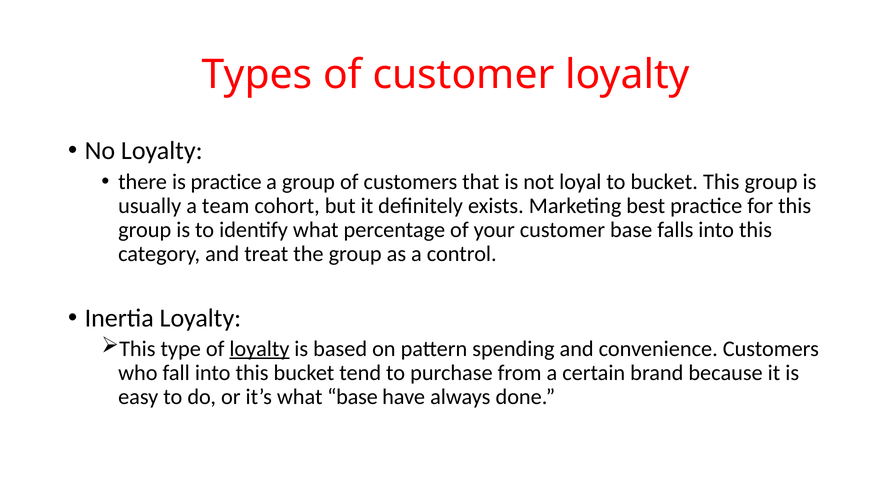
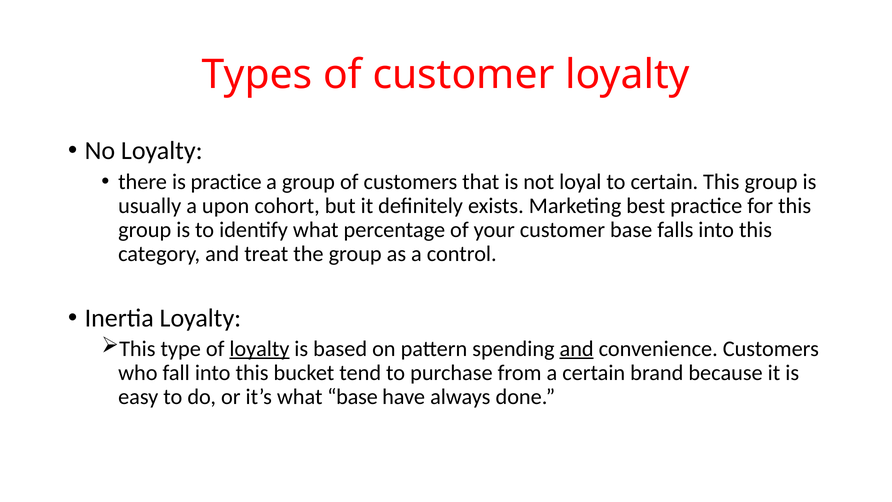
to bucket: bucket -> certain (664, 182)
team: team -> upon (226, 206)
and underline: none -> present (577, 349)
